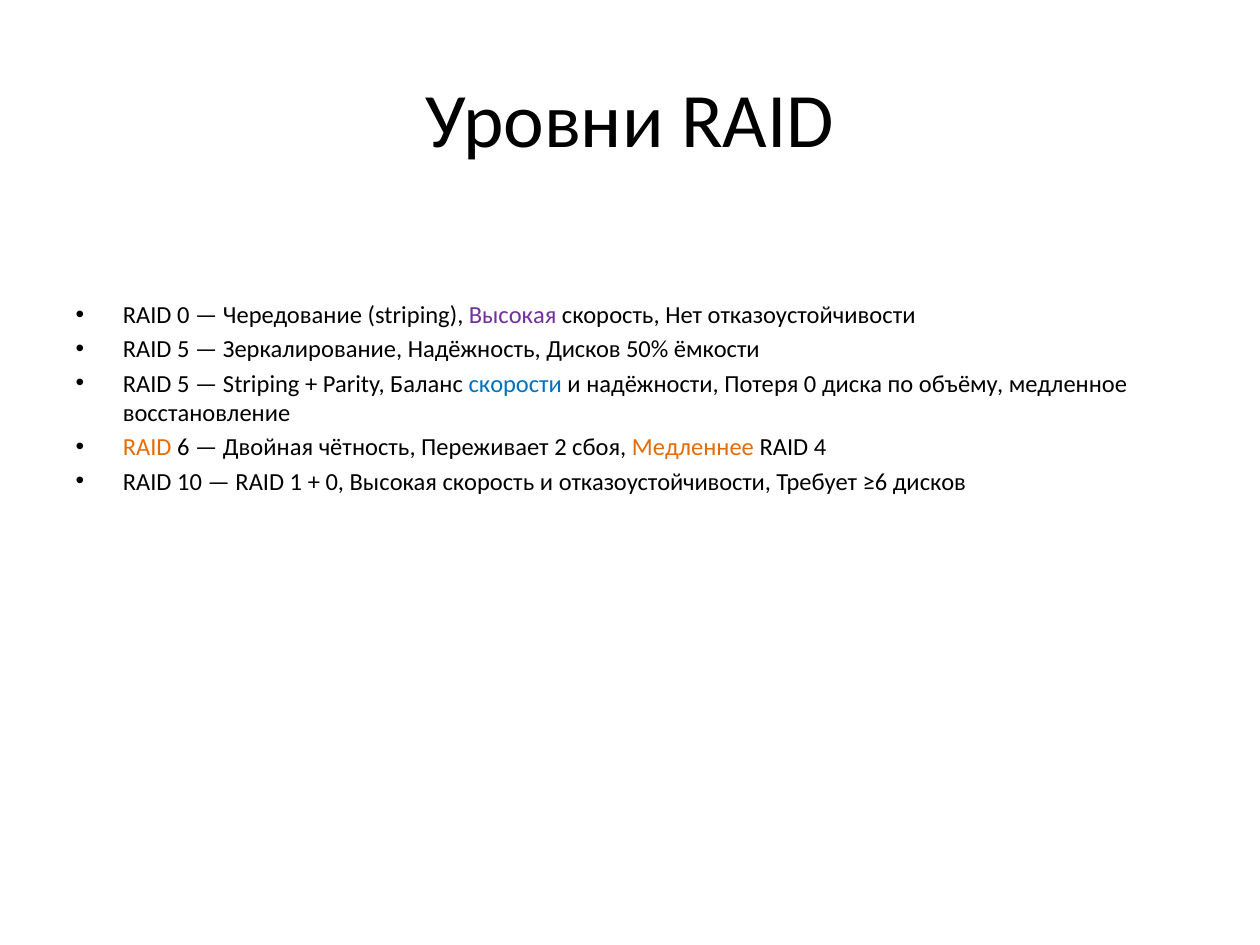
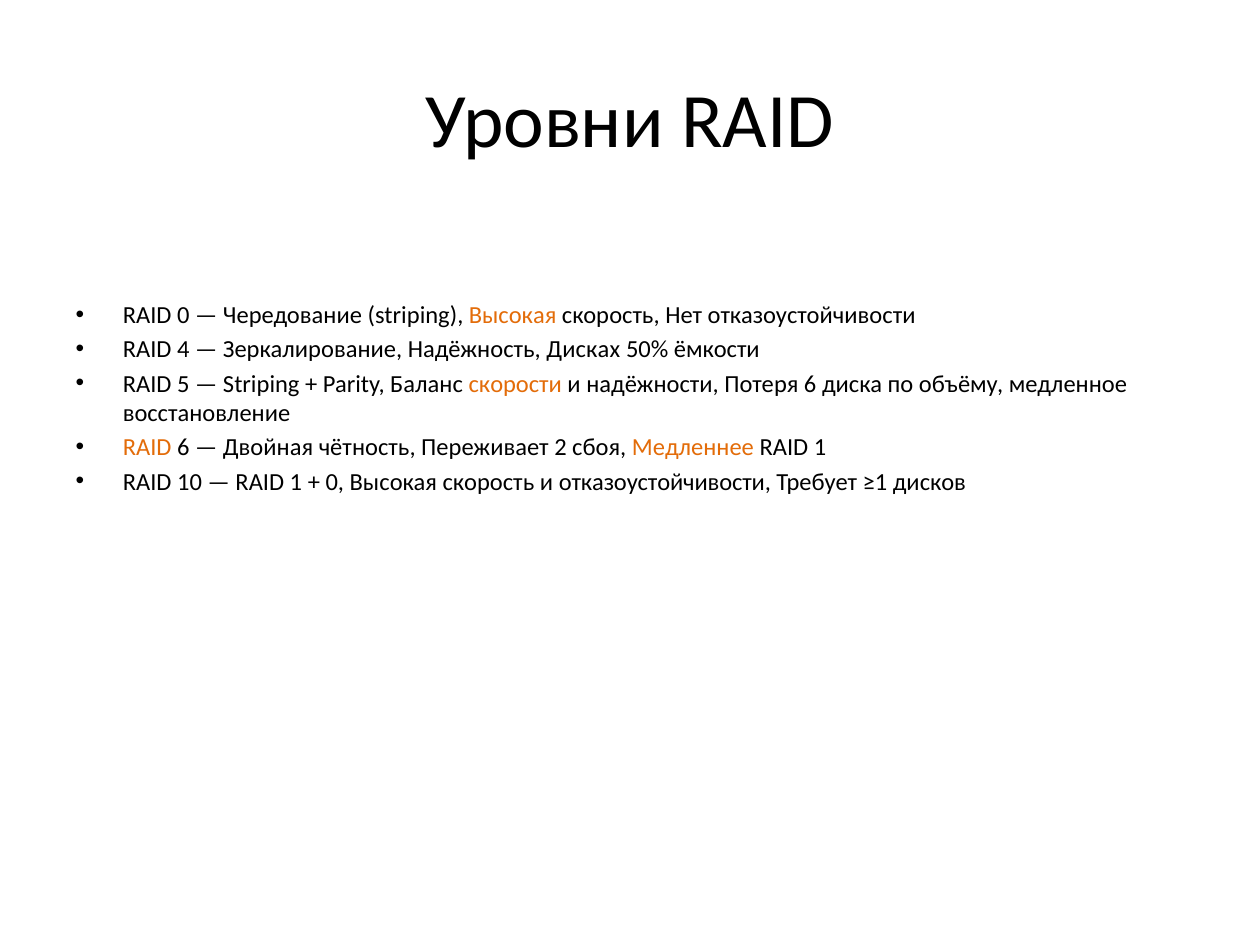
Высокая colour: purple -> orange (513, 315)
5: 5 -> 4 (183, 350)
Надёжность Дисков: Дисков -> Дисках (583, 350)
скорости colour: blue -> orange (515, 384)
Потеря 0: 0 -> 6 (810, 384)
4: 4 -> 1 (820, 448)
≥6: ≥6 -> ≥1 (875, 482)
